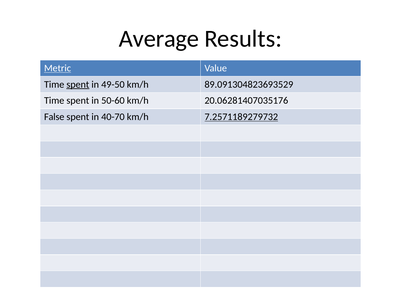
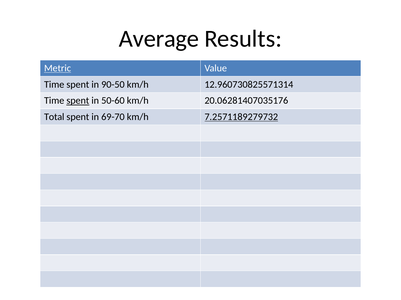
spent underline: present -> none (78, 85)
49-50: 49-50 -> 90-50 (113, 85)
89.091304823693529: 89.091304823693529 -> 12.960730825571314 (249, 85)
spent underline: none -> present (78, 101)
False: False -> Total (54, 117)
40-70: 40-70 -> 69-70 (113, 117)
